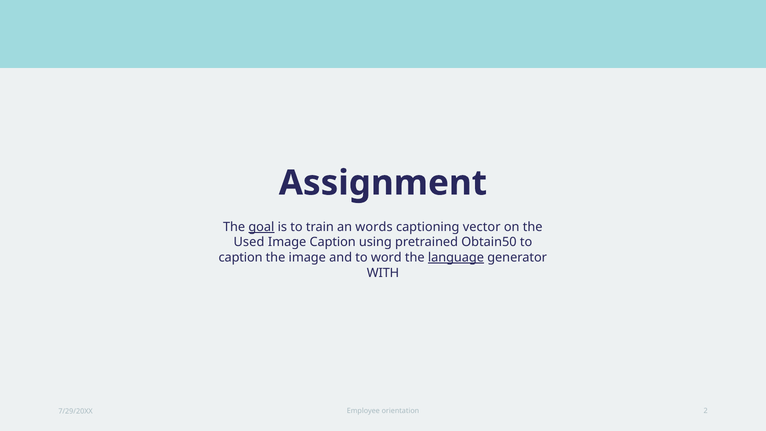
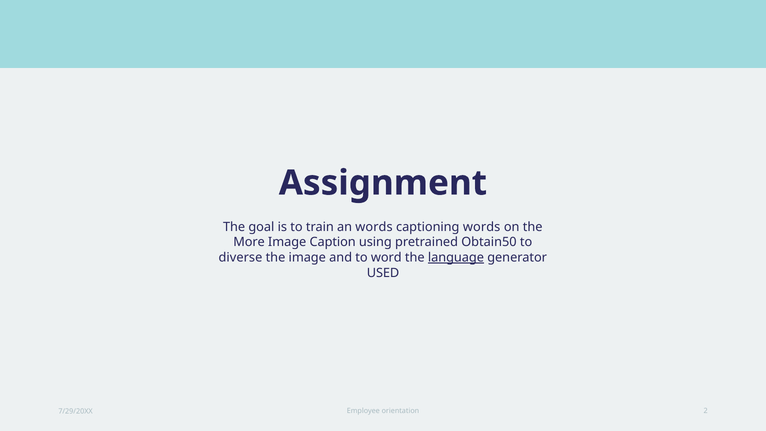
goal underline: present -> none (261, 227)
captioning vector: vector -> words (482, 227)
Used: Used -> More (249, 242)
caption: caption -> diverse (240, 257)
WITH: WITH -> USED (383, 273)
